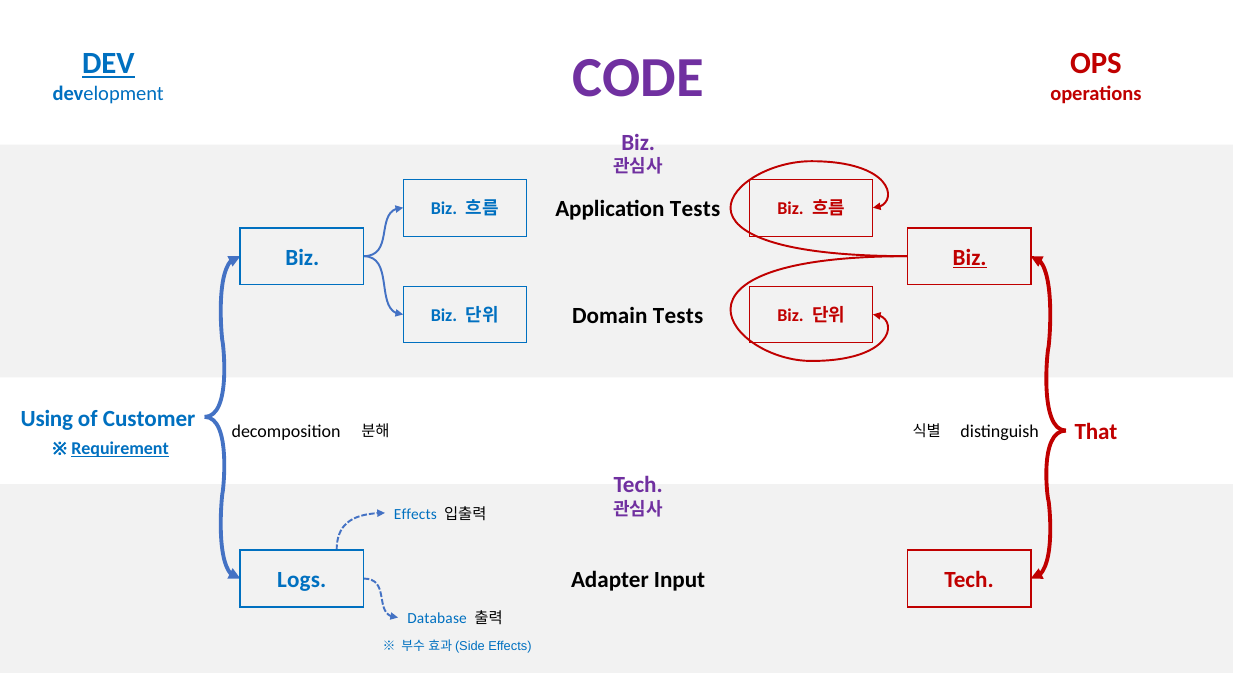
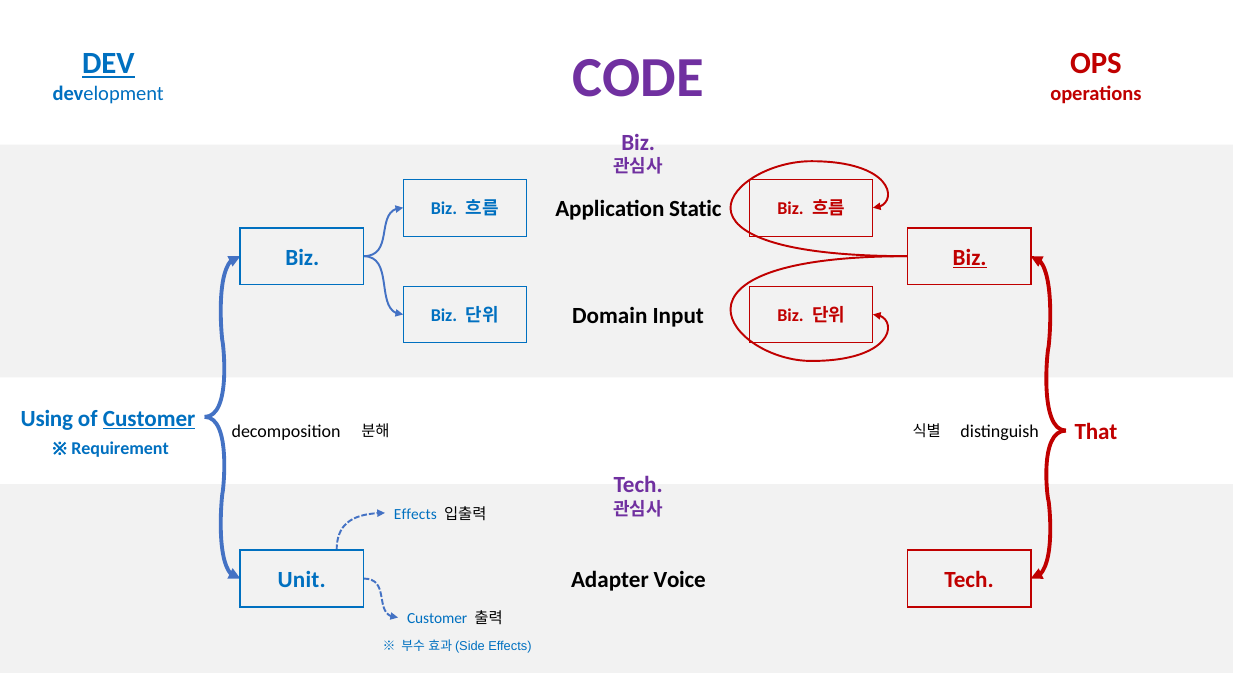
Application Tests: Tests -> Static (695, 209)
Domain Tests: Tests -> Input (678, 316)
Customer underline: none -> present (149, 418)
Requirement underline: present -> none (120, 448)
Logs: Logs -> Unit (302, 580)
Input: Input -> Voice (680, 580)
Database: Database -> Customer (437, 618)
